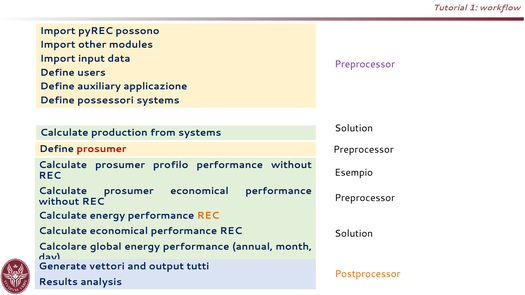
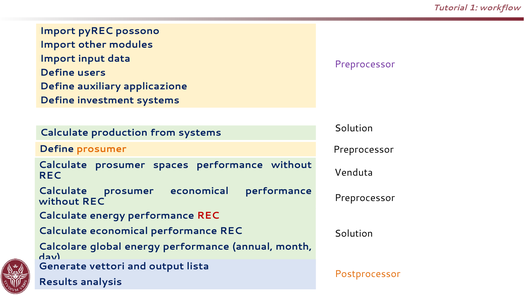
possessori: possessori -> investment (106, 100)
prosumer colour: red -> orange (101, 149)
profilo: profilo -> spaces (171, 165)
Esempio: Esempio -> Venduta (354, 173)
REC colour: orange -> red (208, 216)
tutti: tutti -> lista (198, 267)
